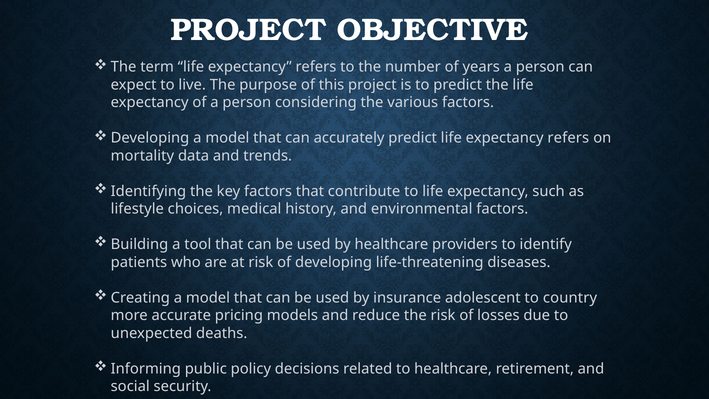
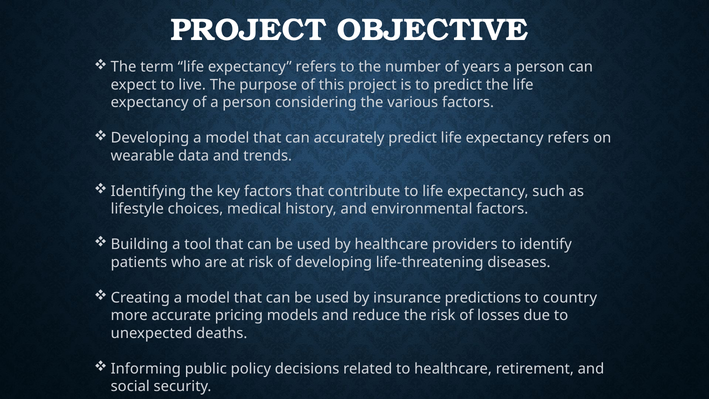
mortality: mortality -> wearable (142, 156)
adolescent: adolescent -> predictions (483, 298)
